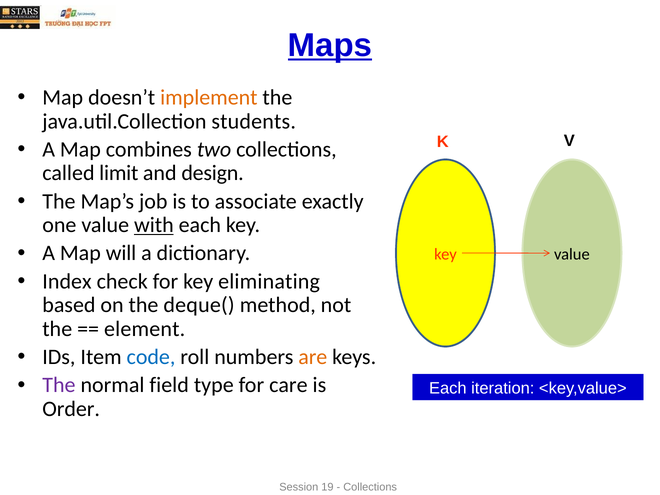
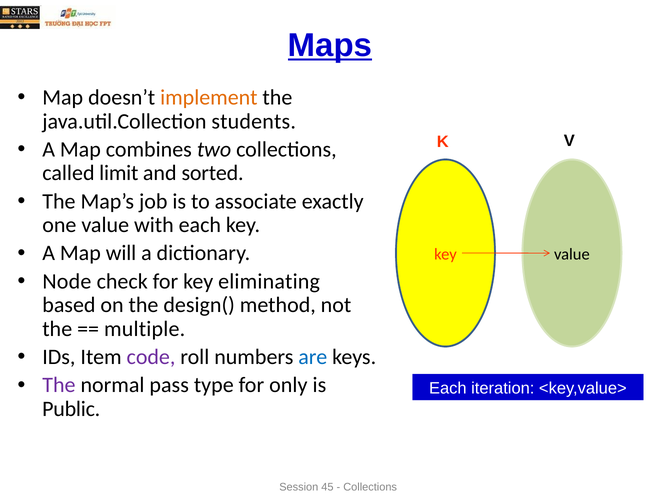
design: design -> sorted (213, 173)
with underline: present -> none (154, 225)
Index: Index -> Node (67, 281)
deque(: deque( -> design( (199, 305)
element: element -> multiple (145, 329)
code colour: blue -> purple (151, 357)
are colour: orange -> blue (313, 357)
field: field -> pass (169, 385)
care: care -> only (288, 385)
Order: Order -> Public (71, 409)
19: 19 -> 45 (327, 487)
